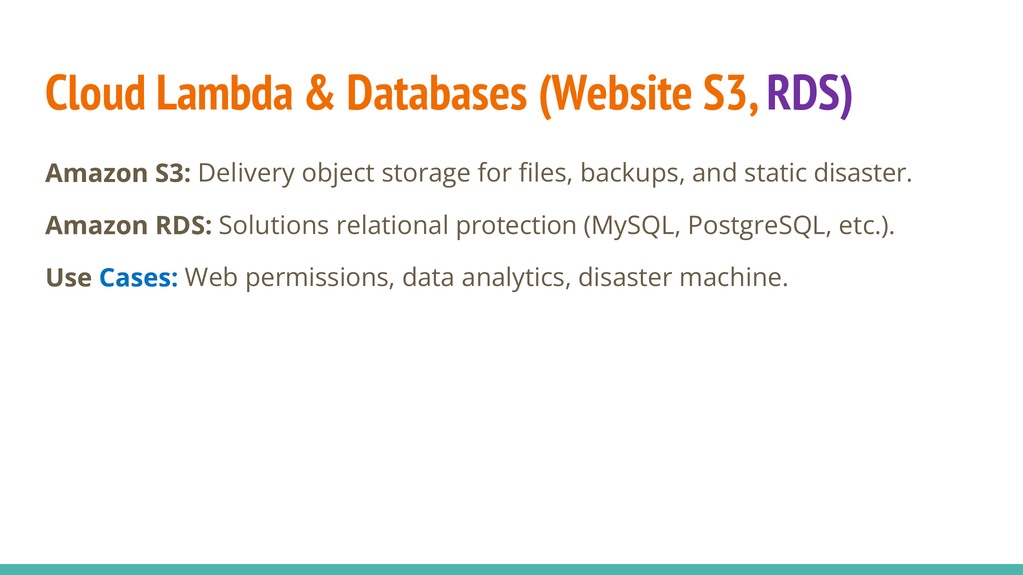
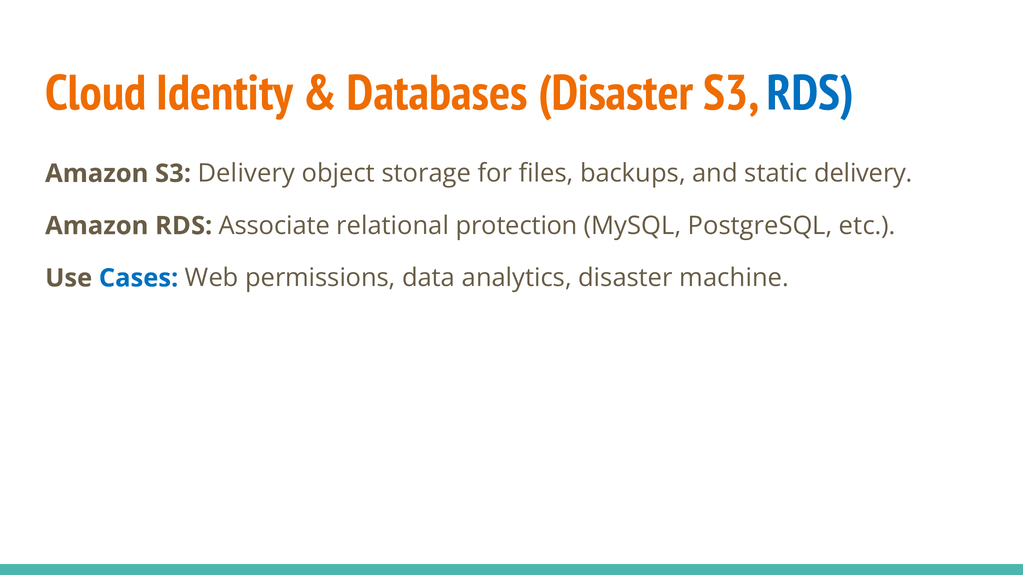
Lambda: Lambda -> Identity (225, 93)
Databases Website: Website -> Disaster (616, 93)
RDS colour: purple -> blue (810, 93)
static disaster: disaster -> delivery (863, 174)
Solutions: Solutions -> Associate (274, 226)
